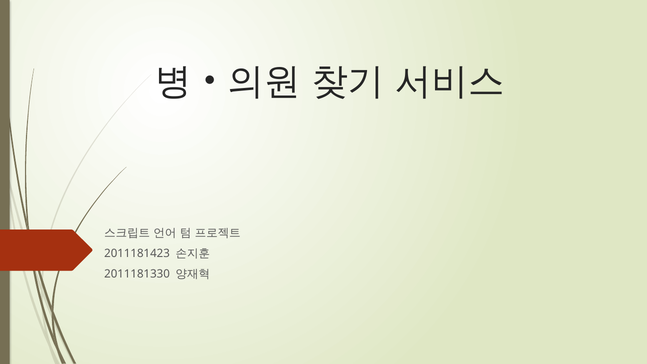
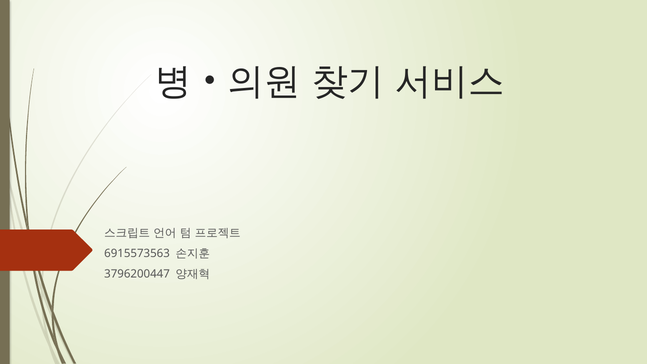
2011181423: 2011181423 -> 6915573563 (137, 253)
2011181330: 2011181330 -> 3796200447 (137, 274)
